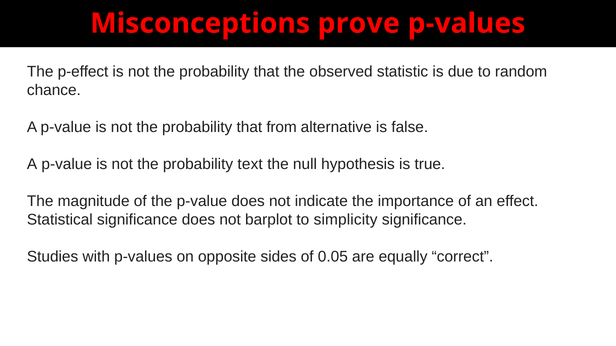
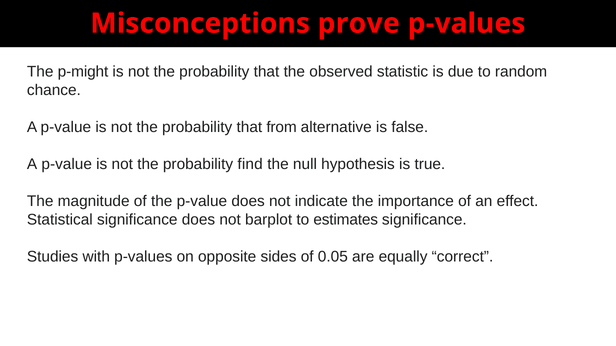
p-effect: p-effect -> p-might (83, 72)
text: text -> find (250, 164)
simplicity: simplicity -> estimates (346, 220)
